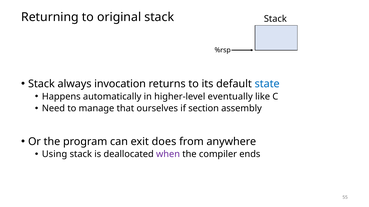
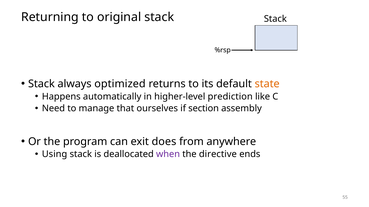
invocation: invocation -> optimized (120, 84)
state colour: blue -> orange (267, 84)
eventually: eventually -> prediction (230, 97)
compiler: compiler -> directive (218, 155)
